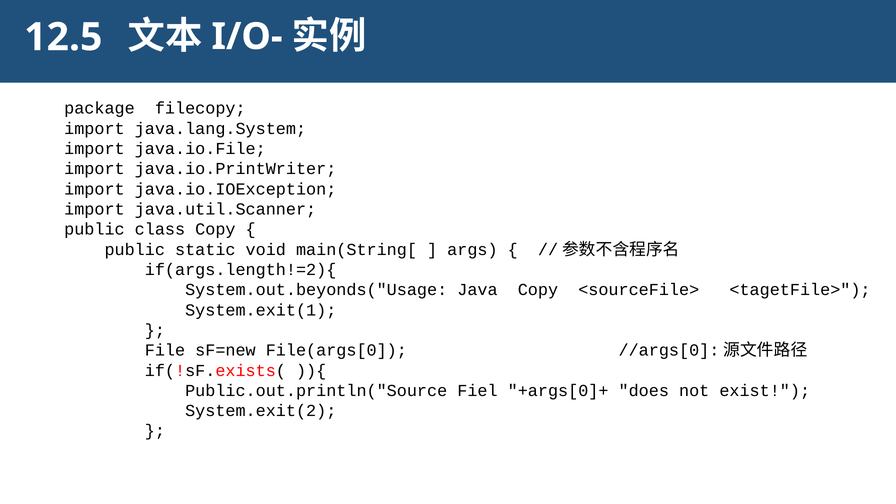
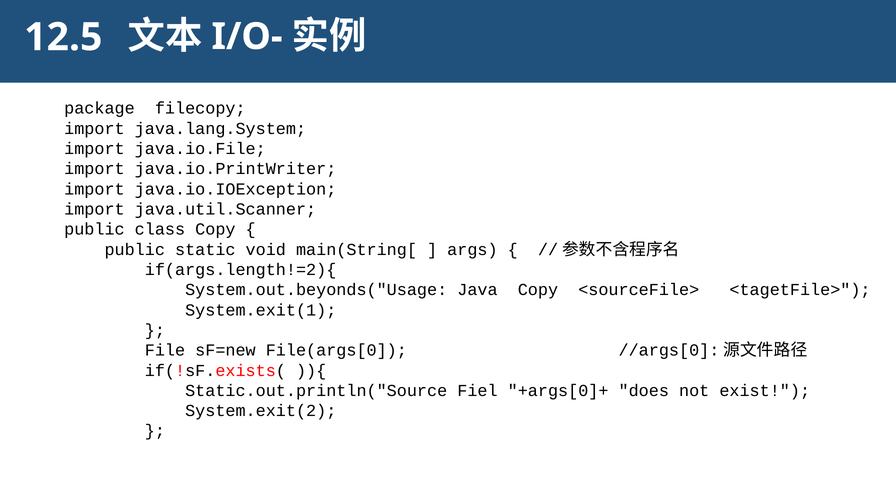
Public.out.println("Source: Public.out.println("Source -> Static.out.println("Source (316, 391)
